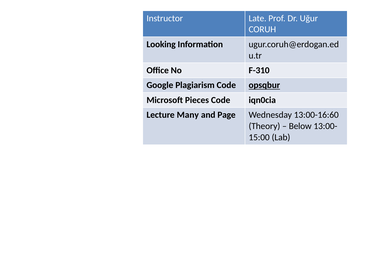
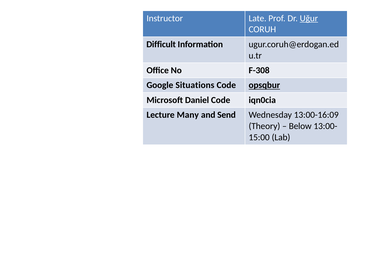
Uğur underline: none -> present (309, 18)
Looking: Looking -> Difficult (161, 44)
F-310: F-310 -> F-308 (259, 70)
Plagiarism: Plagiarism -> Situations (195, 85)
Pieces: Pieces -> Daniel (197, 100)
Page: Page -> Send (227, 115)
13:00-16:60: 13:00-16:60 -> 13:00-16:09 (316, 115)
